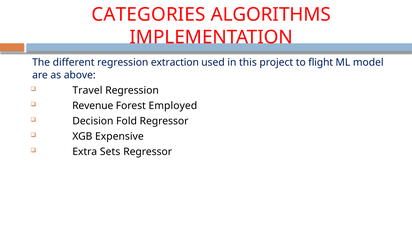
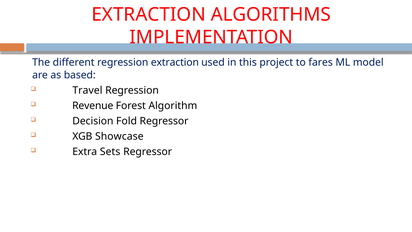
CATEGORIES: CATEGORIES -> EXTRACTION (149, 14)
flight: flight -> fares (321, 62)
above: above -> based (80, 75)
Employed: Employed -> Algorithm (173, 106)
Expensive: Expensive -> Showcase (119, 136)
